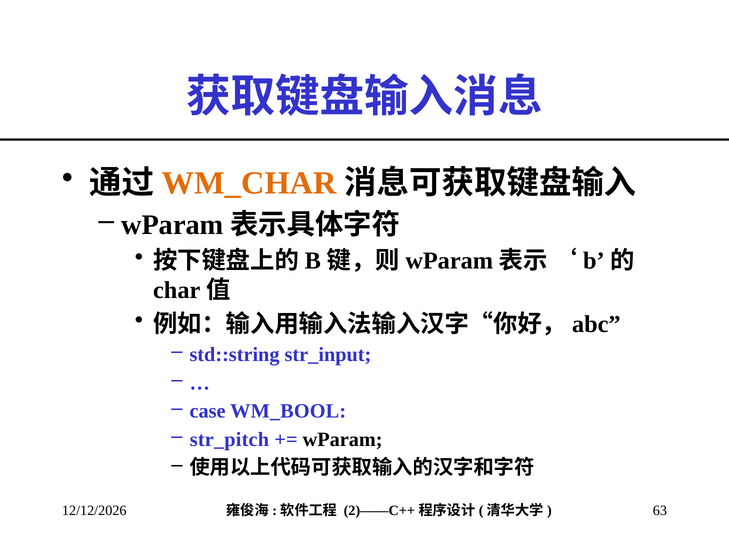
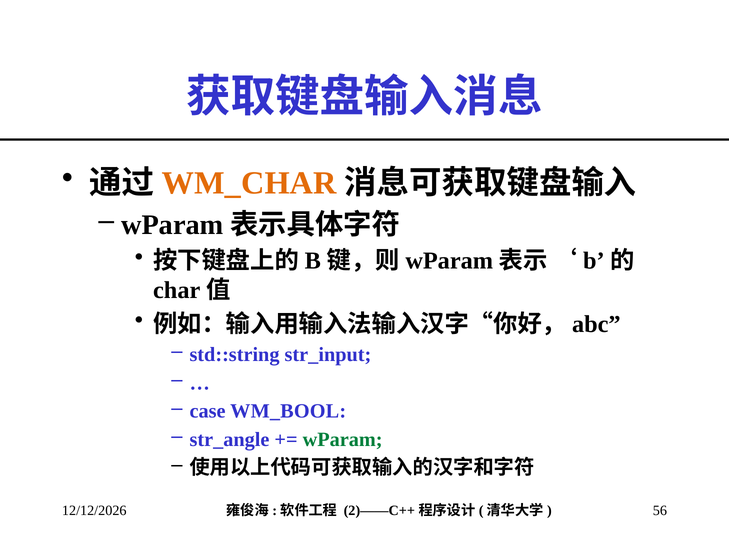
str_pitch: str_pitch -> str_angle (230, 440)
wParam colour: black -> green (343, 440)
63: 63 -> 56 (660, 511)
